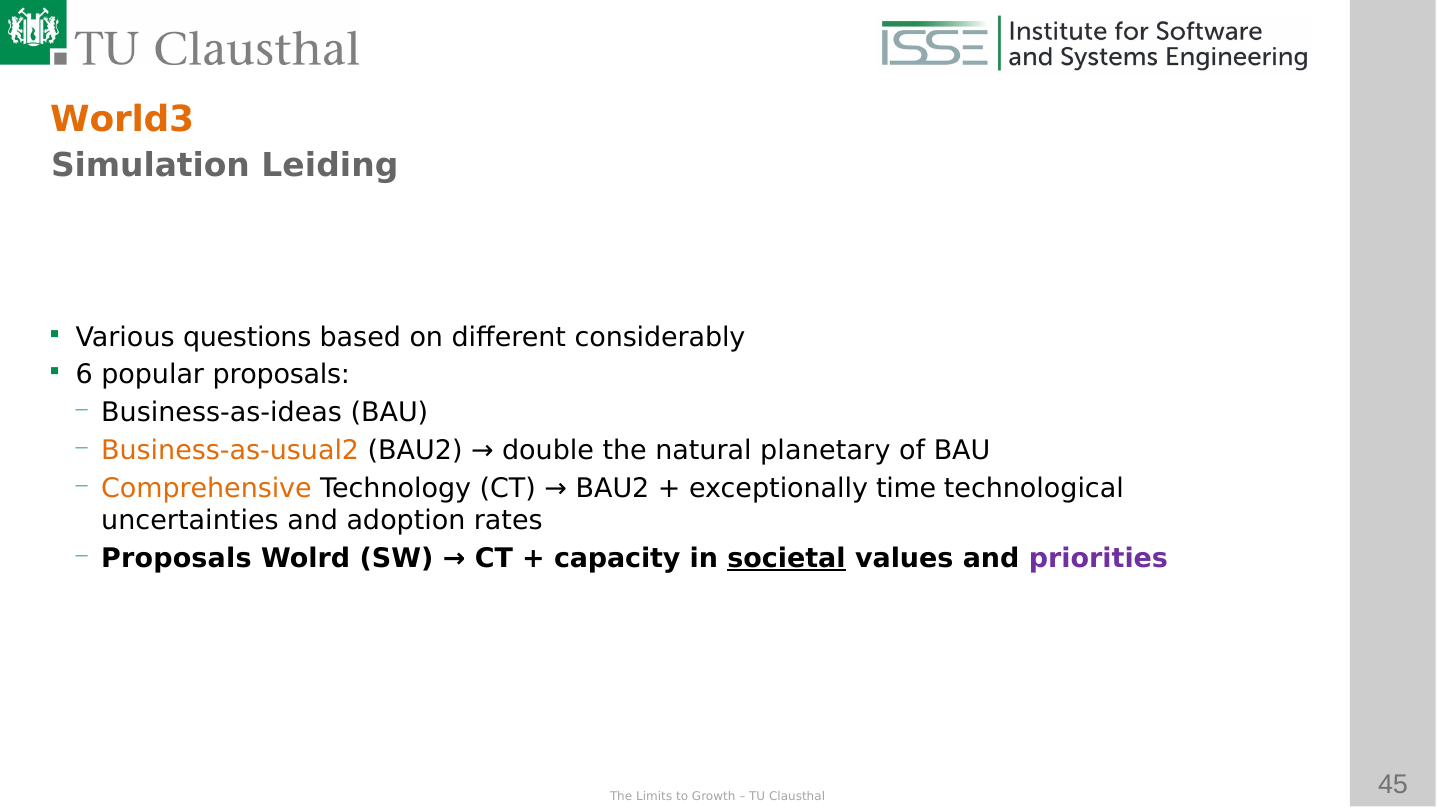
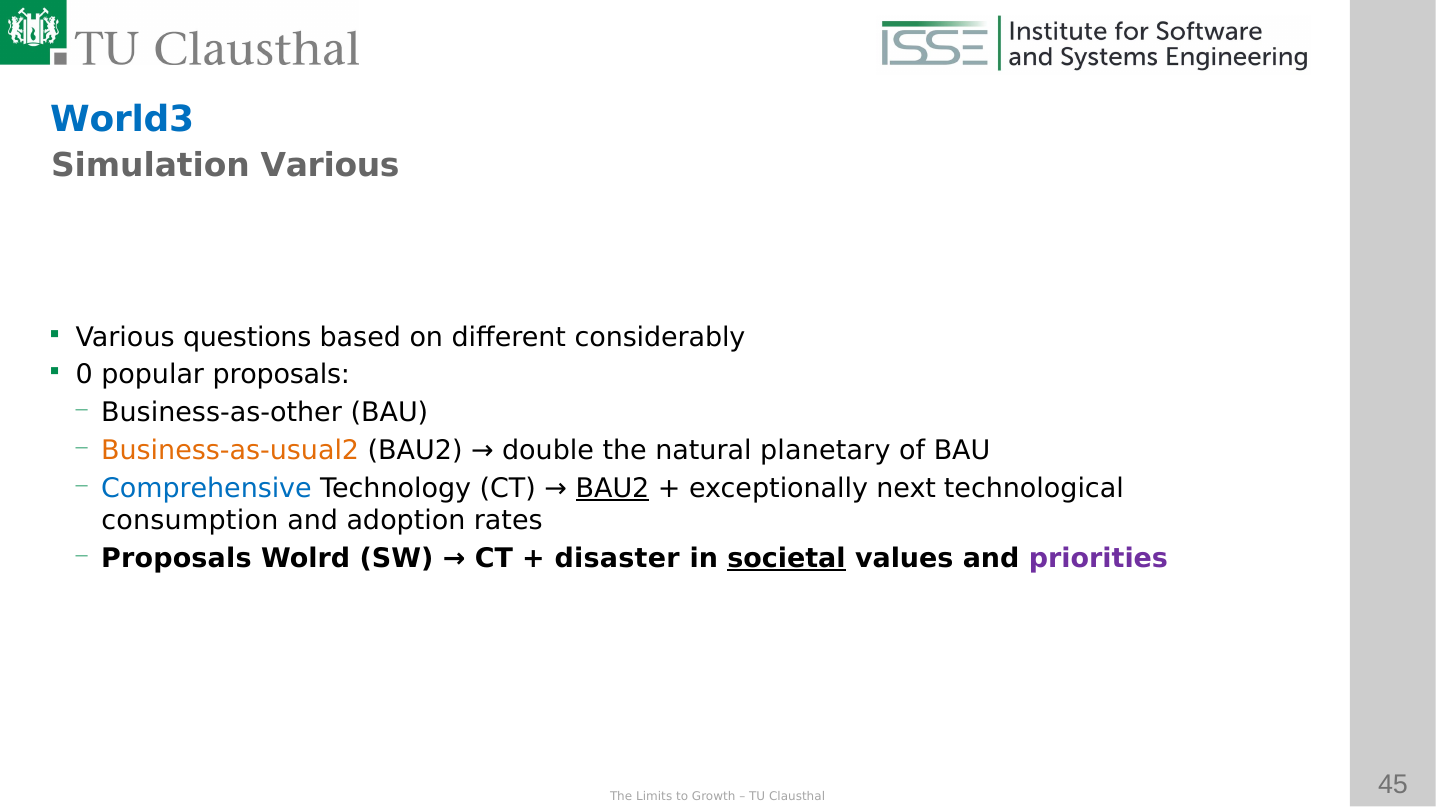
World3 colour: orange -> blue (122, 120)
Simulation Leiding: Leiding -> Various (330, 166)
6: 6 -> 0 (84, 375)
Business-as-ideas: Business-as-ideas -> Business-as-other (222, 413)
Comprehensive colour: orange -> blue (206, 488)
BAU2 underline: none -> present (612, 488)
time: time -> next (906, 488)
uncertainties: uncertainties -> consumption (190, 520)
capacity: capacity -> disaster (617, 558)
